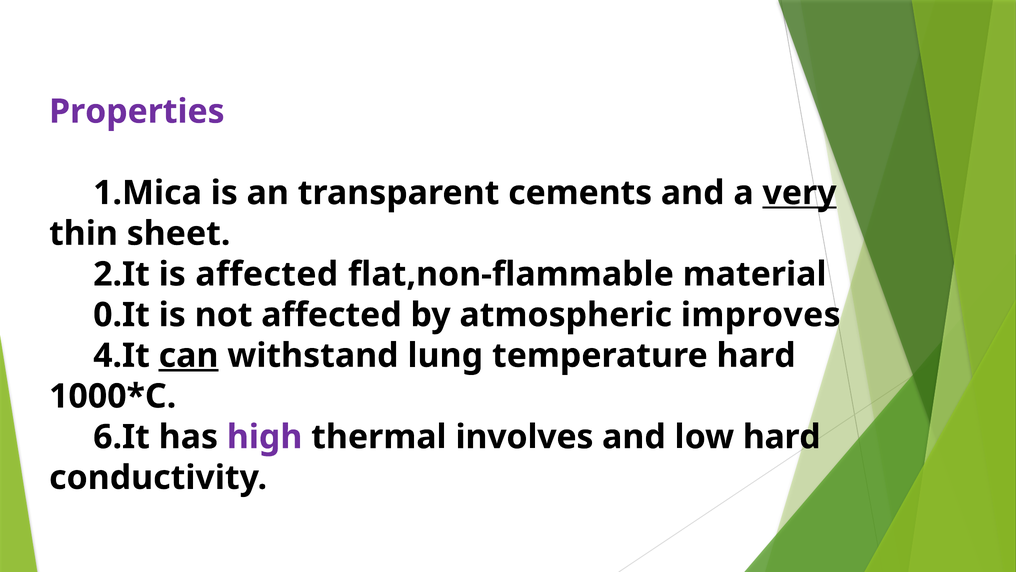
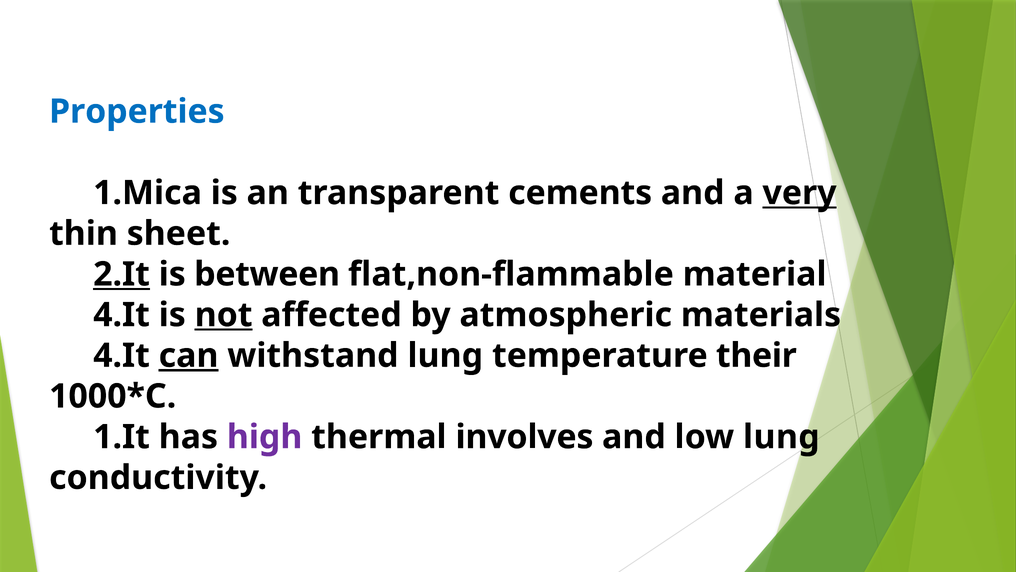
Properties colour: purple -> blue (137, 111)
2.It underline: none -> present (122, 274)
is affected: affected -> between (267, 274)
0.It: 0.It -> 4.It (122, 315)
not underline: none -> present (224, 315)
improves: improves -> materials (761, 315)
temperature hard: hard -> their (756, 355)
6.It: 6.It -> 1.It (122, 437)
low hard: hard -> lung (781, 437)
